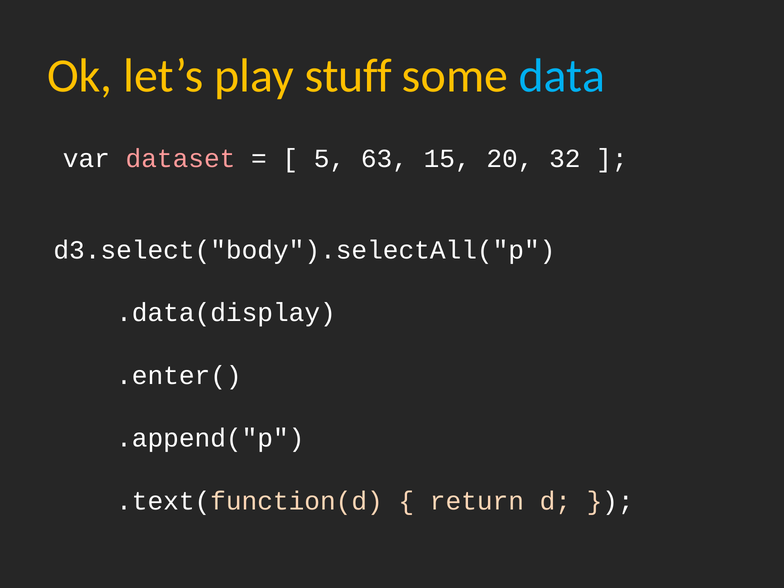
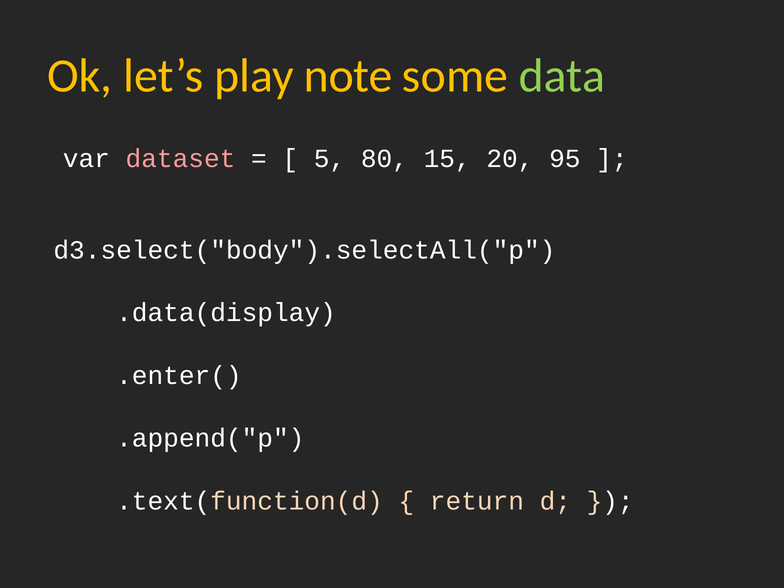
stuff: stuff -> note (348, 76)
data colour: light blue -> light green (562, 76)
63: 63 -> 80 (384, 159)
32: 32 -> 95 (565, 159)
